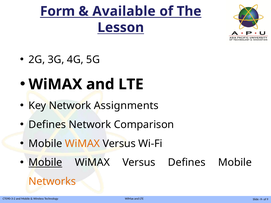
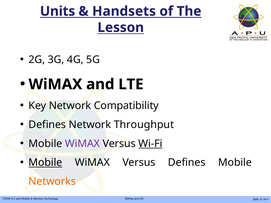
Form: Form -> Units (58, 11)
Available: Available -> Handsets (124, 11)
Assignments: Assignments -> Compatibility (126, 106)
Comparison: Comparison -> Throughput (144, 125)
WiMAX colour: orange -> purple (82, 144)
Wi-Fi underline: none -> present (150, 144)
